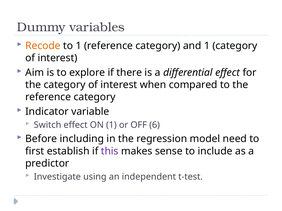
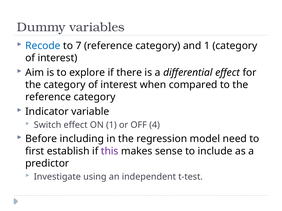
Recode colour: orange -> blue (43, 46)
to 1: 1 -> 7 (79, 46)
6: 6 -> 4 (155, 125)
